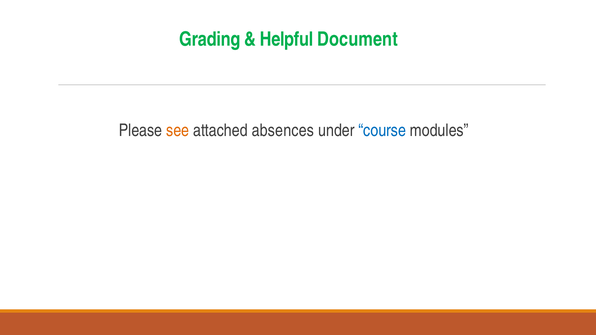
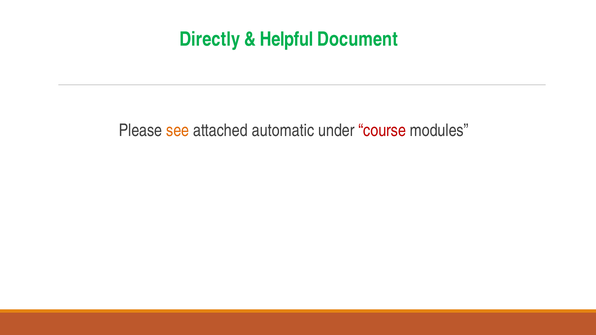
Grading: Grading -> Directly (210, 39)
absences: absences -> automatic (283, 131)
course colour: blue -> red (382, 131)
